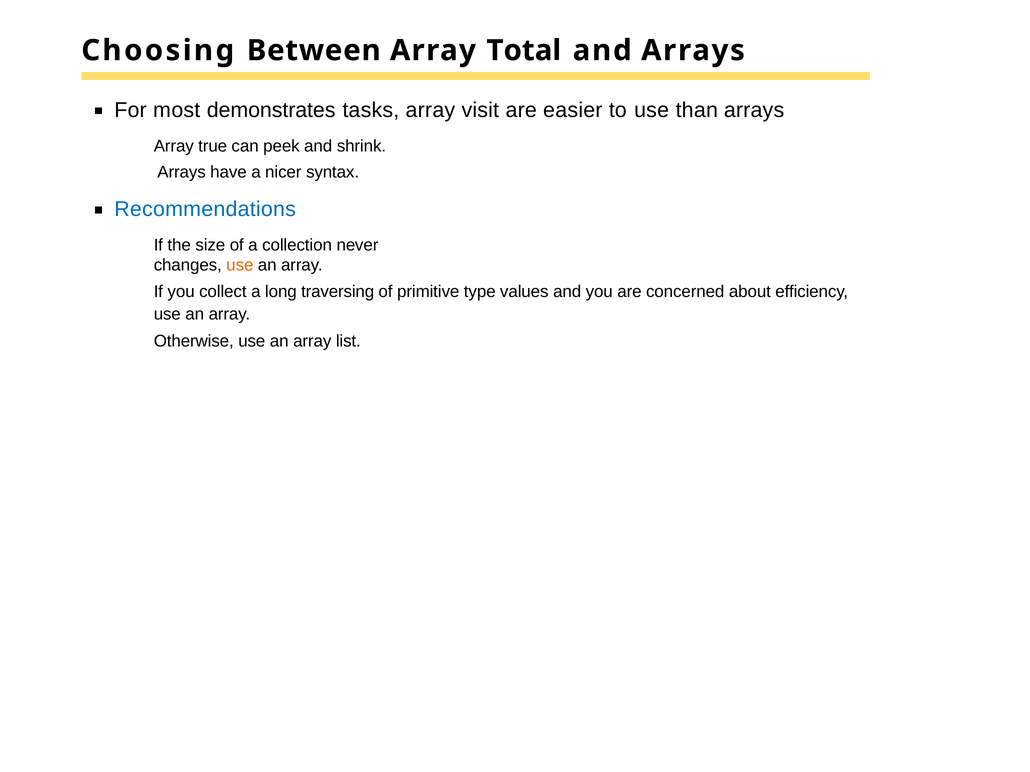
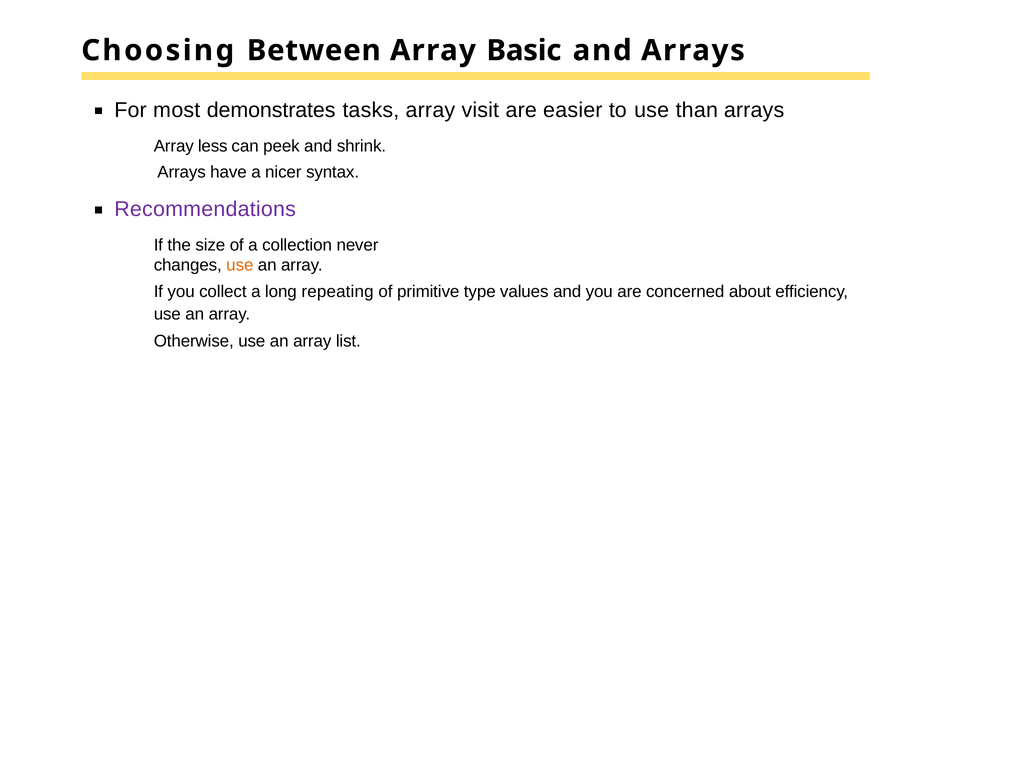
Total: Total -> Basic (524, 50)
true: true -> less (213, 146)
Recommendations colour: blue -> purple (205, 209)
traversing: traversing -> repeating (338, 292)
